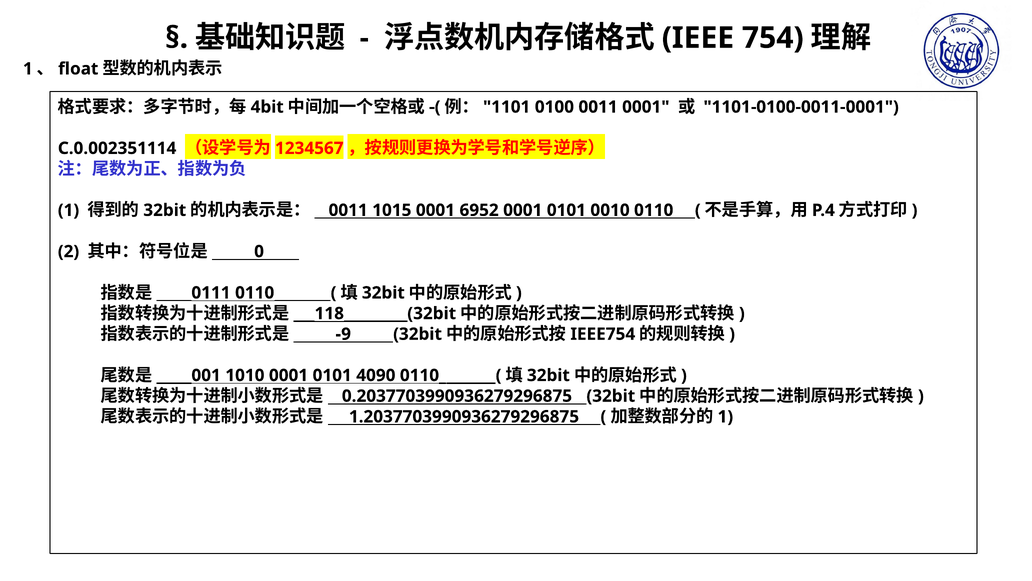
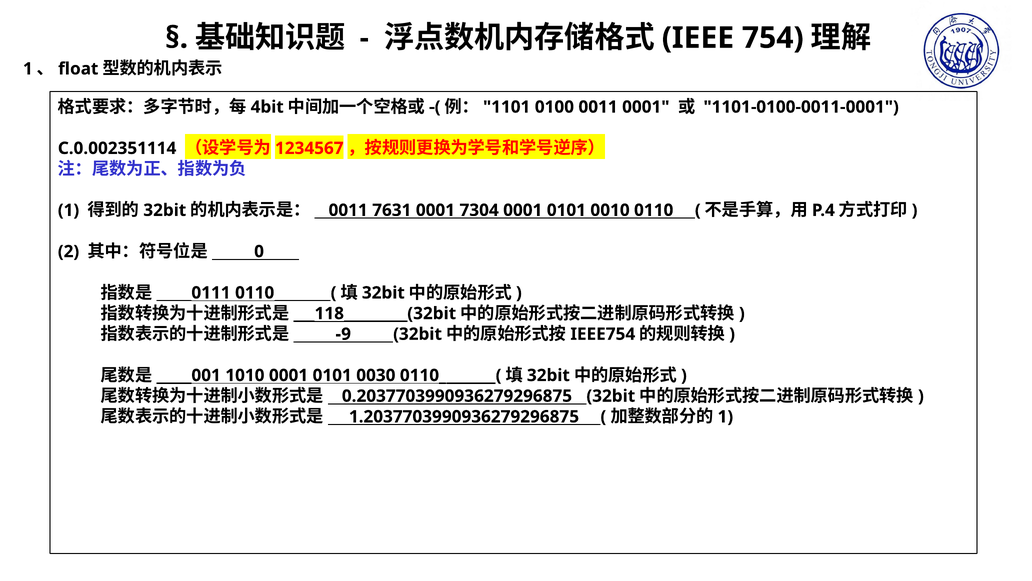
1015: 1015 -> 7631 (392, 210)
6952: 6952 -> 7304 (479, 210)
4090: 4090 -> 0030 (376, 375)
